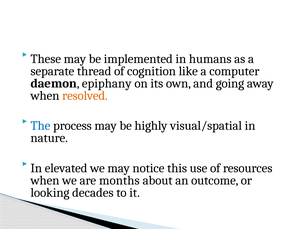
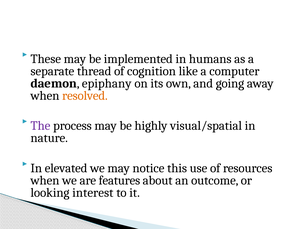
The colour: blue -> purple (40, 126)
months: months -> features (119, 181)
decades: decades -> interest (93, 193)
